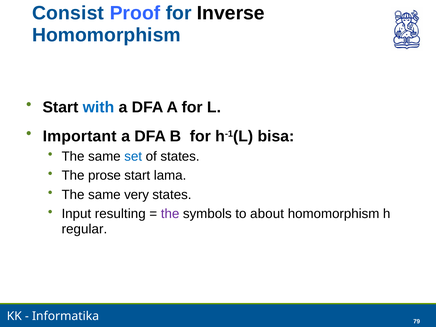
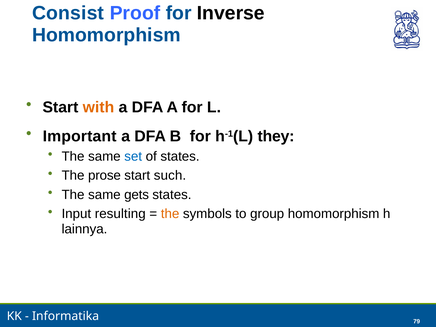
with colour: blue -> orange (98, 107)
bisa: bisa -> they (276, 136)
lama: lama -> such (170, 176)
very: very -> gets (137, 195)
the colour: purple -> orange (170, 214)
about: about -> group (267, 214)
regular: regular -> lainnya (84, 229)
